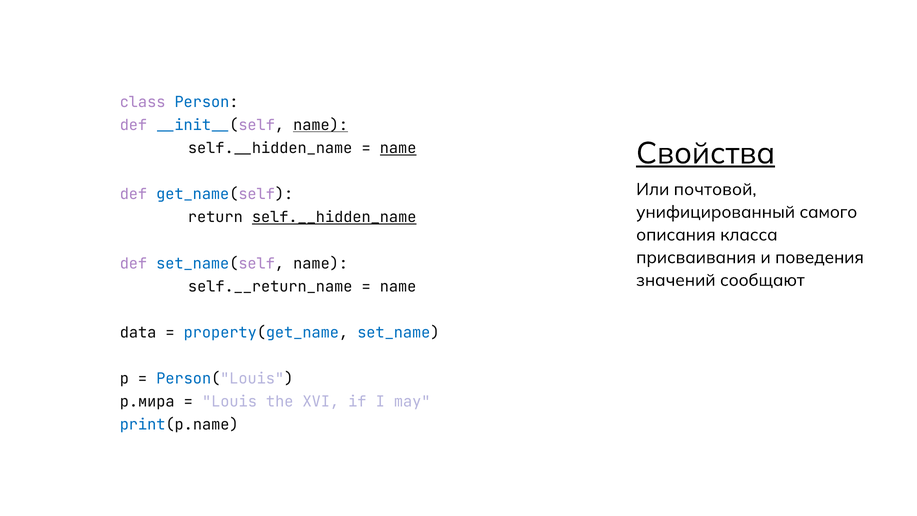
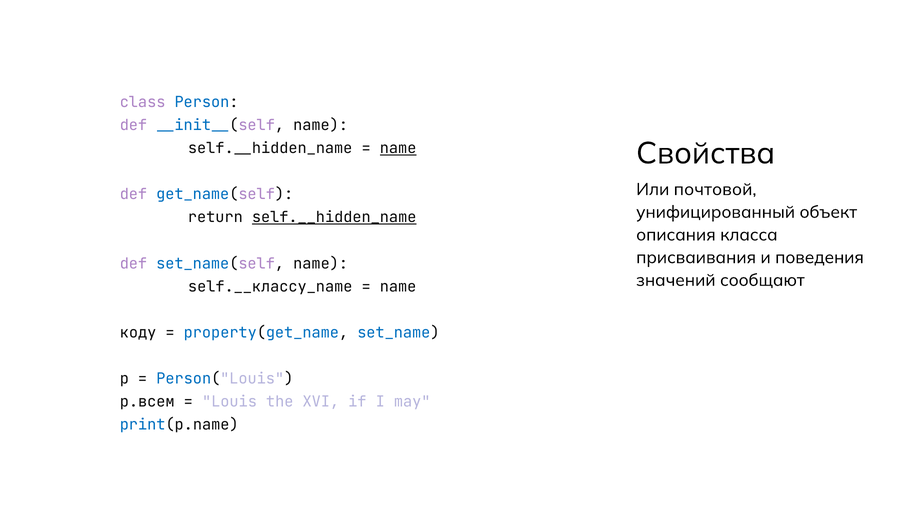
name underline: present -> none (321, 125)
Свойства underline: present -> none (706, 153)
самого: самого -> объект (828, 212)
self.__return_name: self.__return_name -> self.__классу_name (270, 286)
data: data -> коду (138, 333)
p.мира: p.мира -> p.всем (147, 402)
